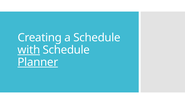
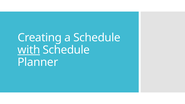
Planner underline: present -> none (38, 62)
